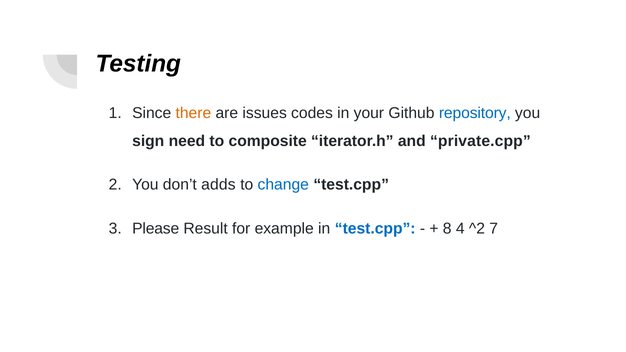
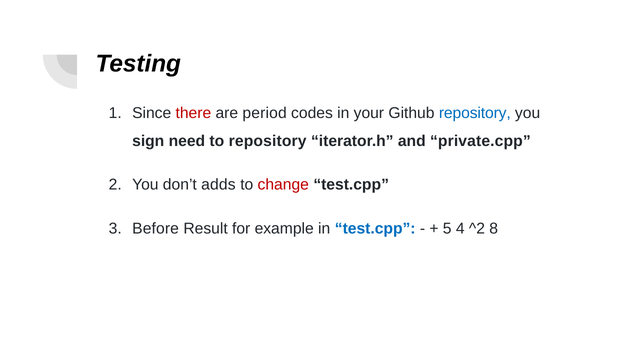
there colour: orange -> red (193, 113)
issues: issues -> period (265, 113)
to composite: composite -> repository (268, 141)
change colour: blue -> red (283, 185)
Please: Please -> Before (156, 229)
8: 8 -> 5 (447, 229)
7: 7 -> 8 (494, 229)
